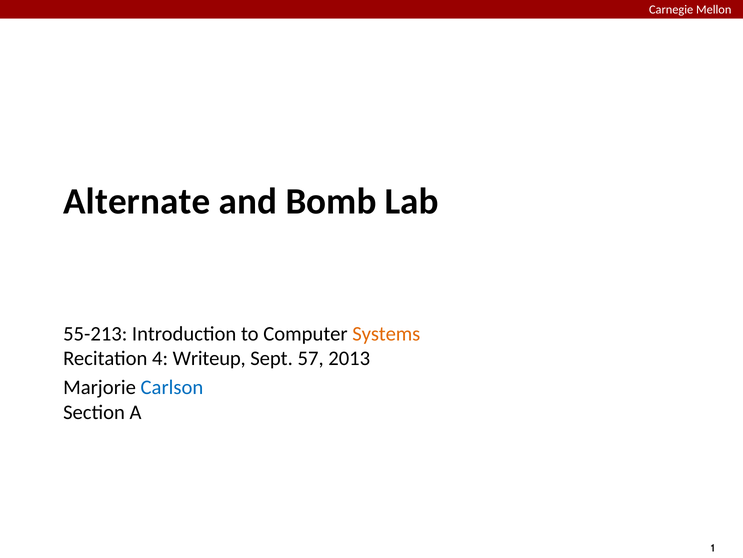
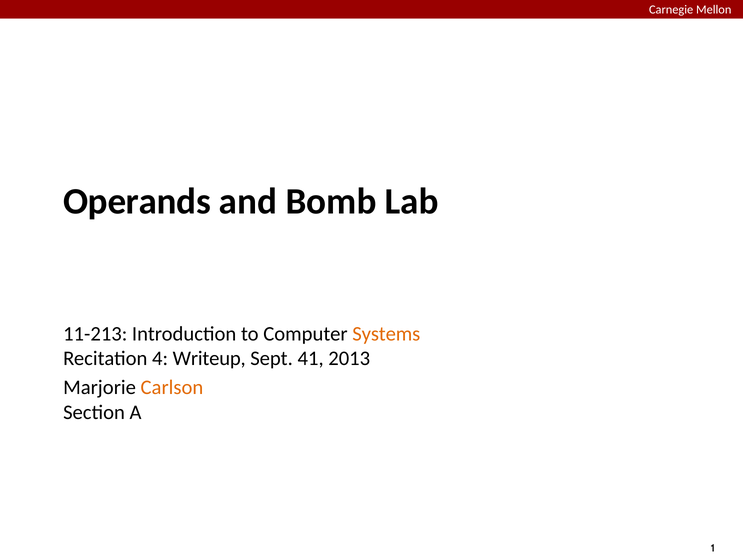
Alternate: Alternate -> Operands (137, 201)
55-213: 55-213 -> 11-213 (95, 333)
57: 57 -> 41 (311, 358)
Carlson colour: blue -> orange (172, 387)
